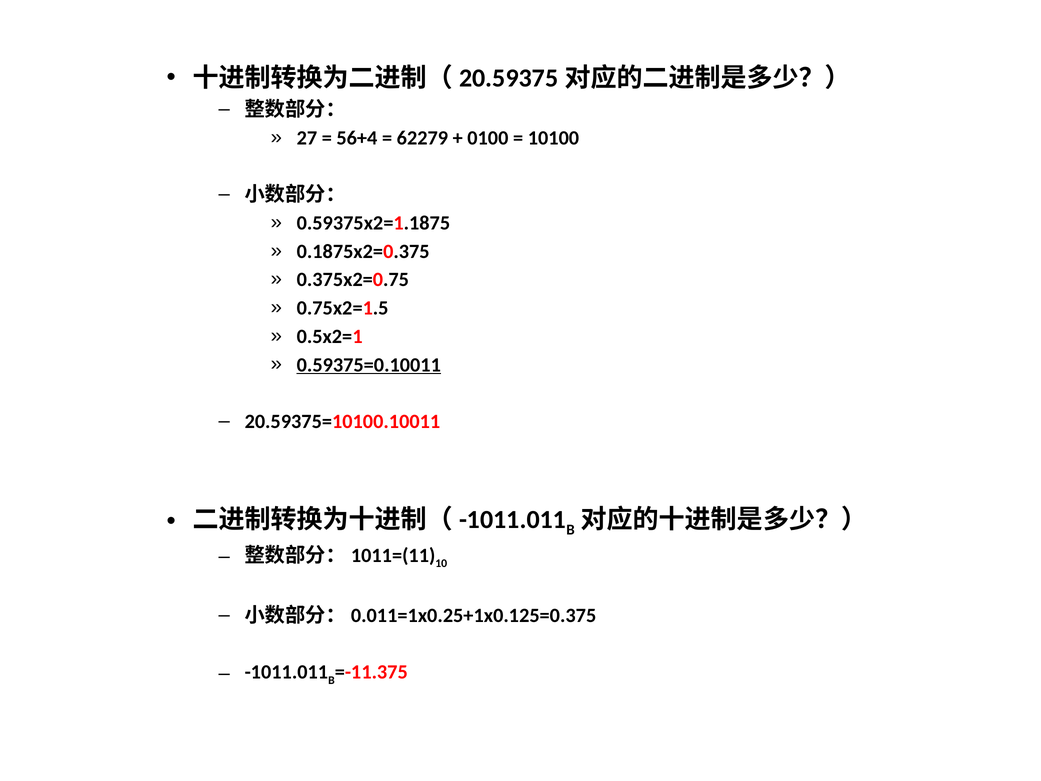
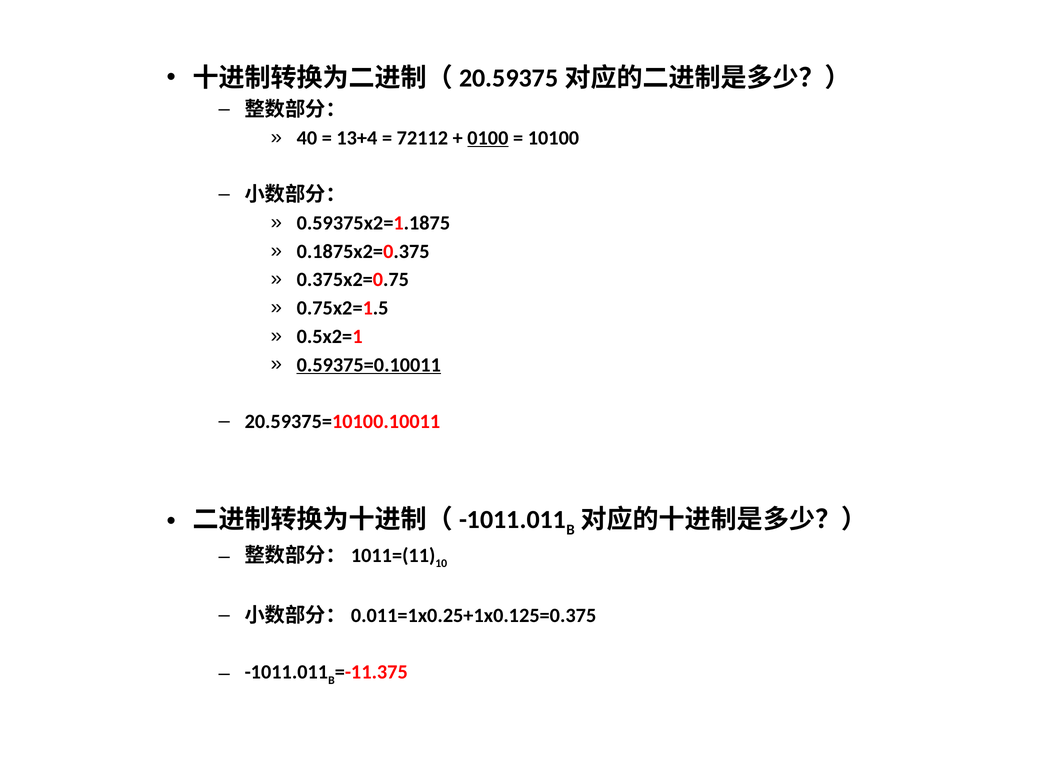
27: 27 -> 40 (307, 138)
56+4: 56+4 -> 13+4 (357, 138)
62279: 62279 -> 72112 (422, 138)
0100 underline: none -> present (488, 138)
